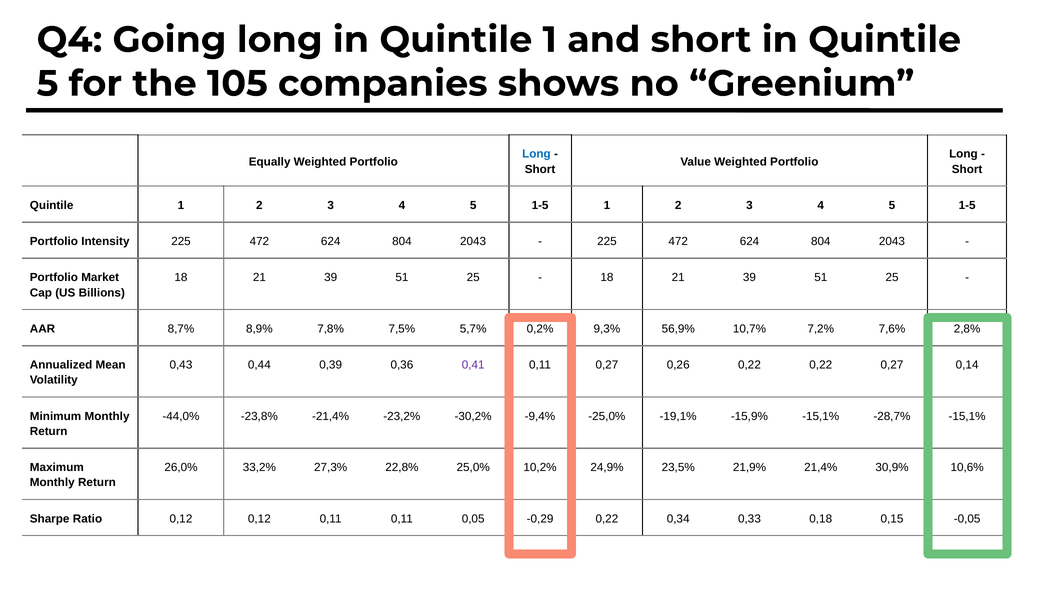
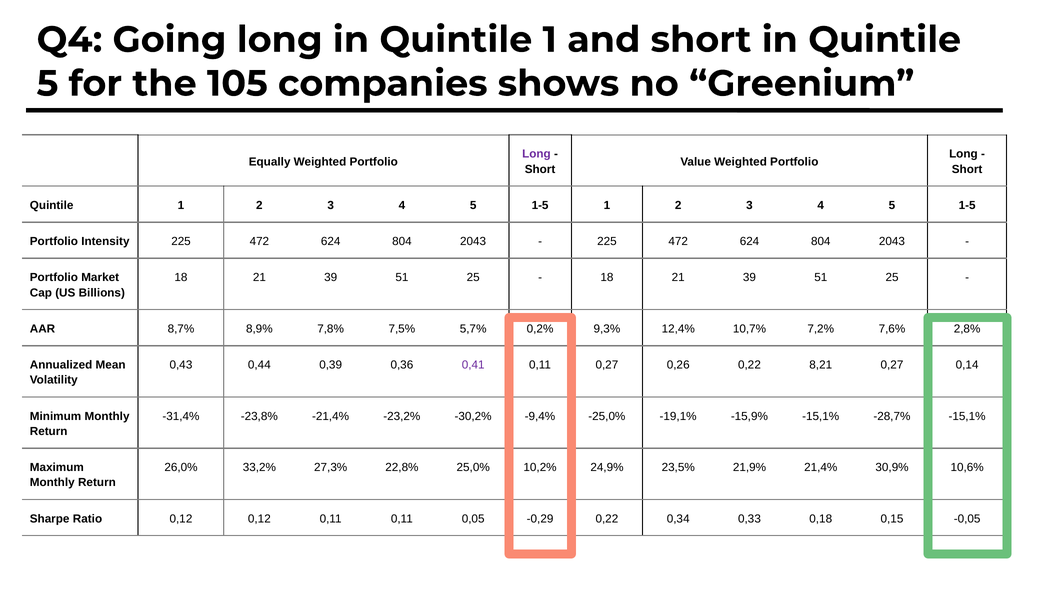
Long colour: blue -> purple (536, 154)
56,9%: 56,9% -> 12,4% (678, 329)
0,22 0,22: 0,22 -> 8,21 (821, 365)
-44,0%: -44,0% -> -31,4% (181, 416)
